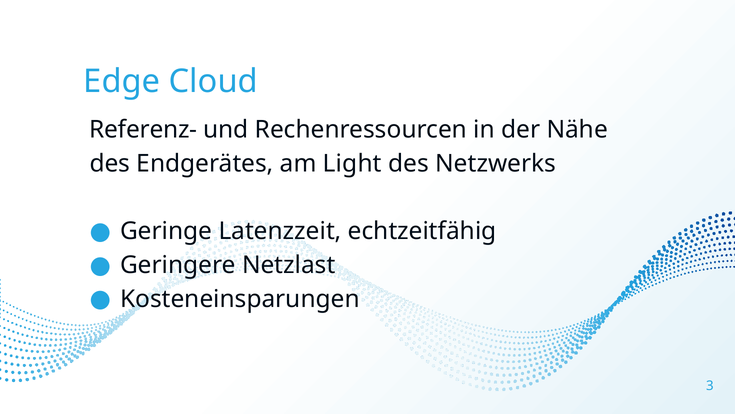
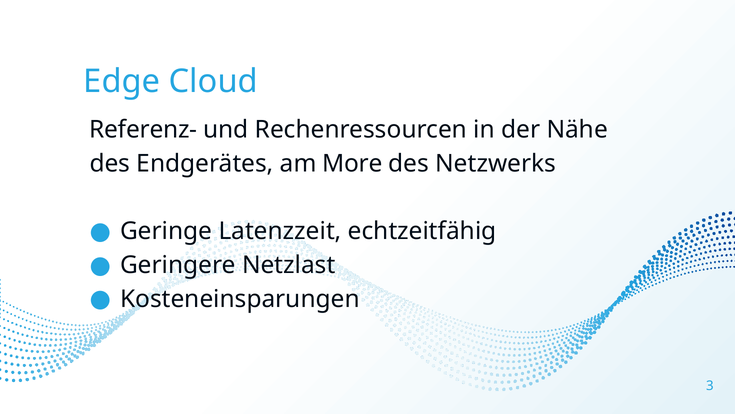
Light: Light -> More (353, 163)
